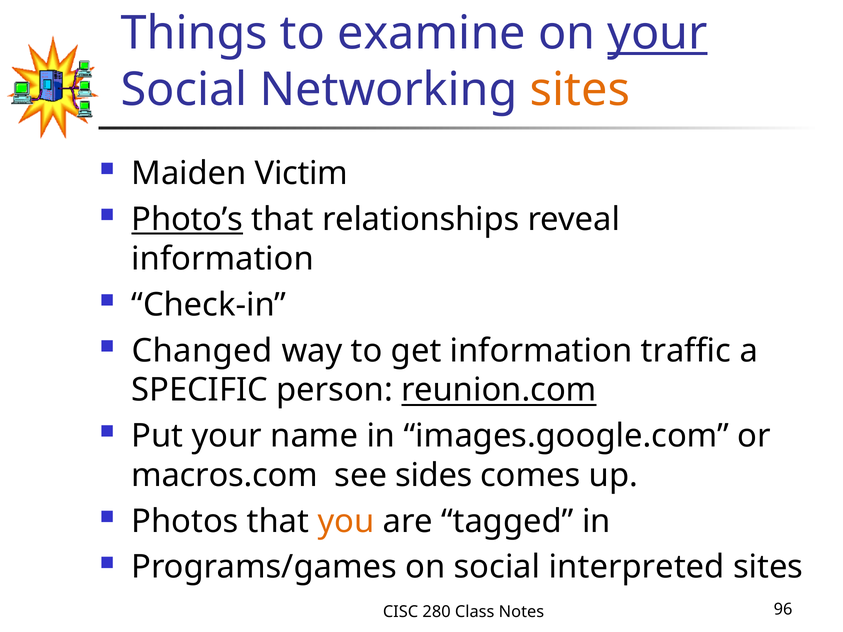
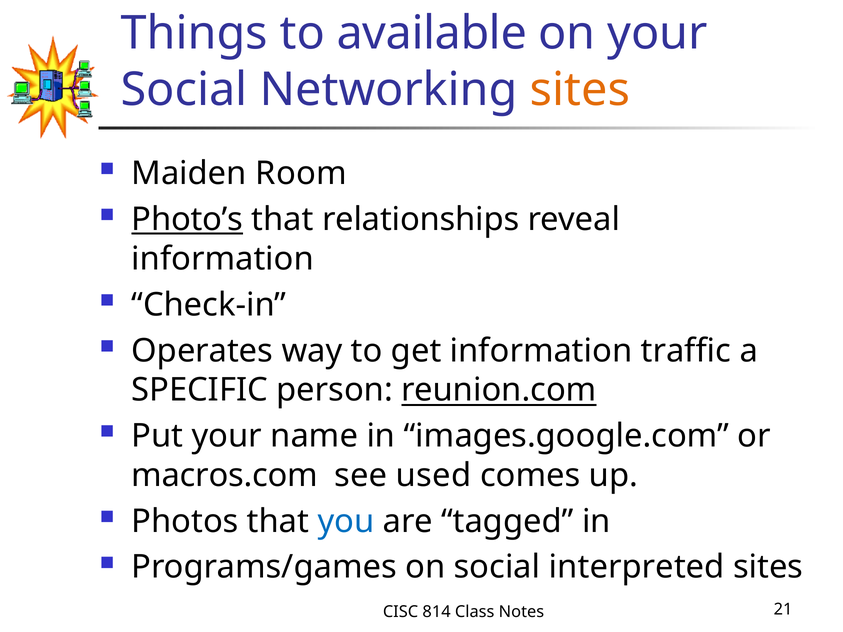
examine: examine -> available (432, 33)
your underline: present -> none (657, 33)
Victim: Victim -> Room (301, 174)
Changed: Changed -> Operates (202, 351)
sides: sides -> used (433, 476)
you colour: orange -> blue (346, 521)
280: 280 -> 814 (437, 612)
96: 96 -> 21 (783, 610)
